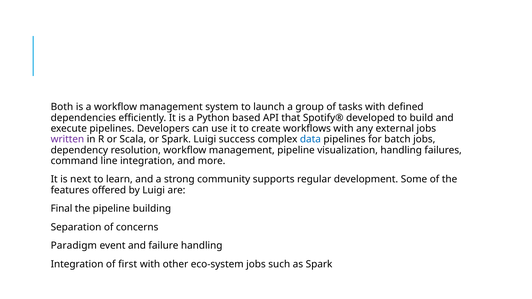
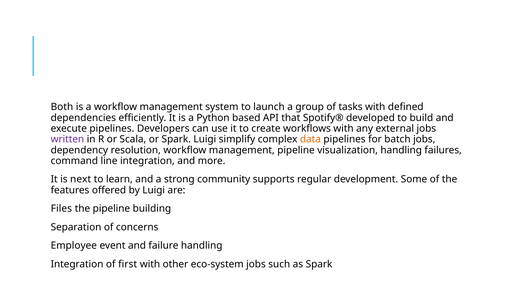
success: success -> simplify (237, 139)
data colour: blue -> orange (310, 139)
Final: Final -> Files (61, 209)
Paradigm: Paradigm -> Employee (74, 246)
